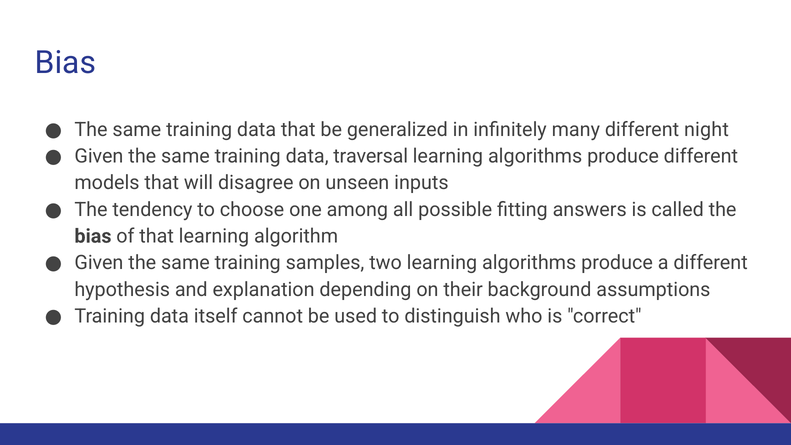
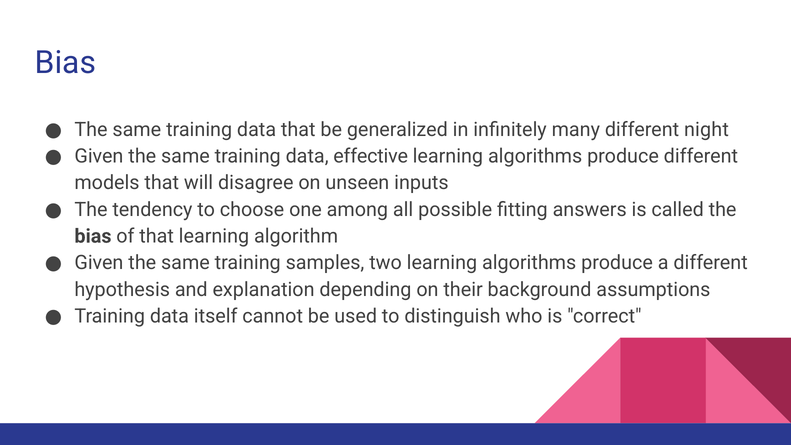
traversal: traversal -> effective (371, 156)
